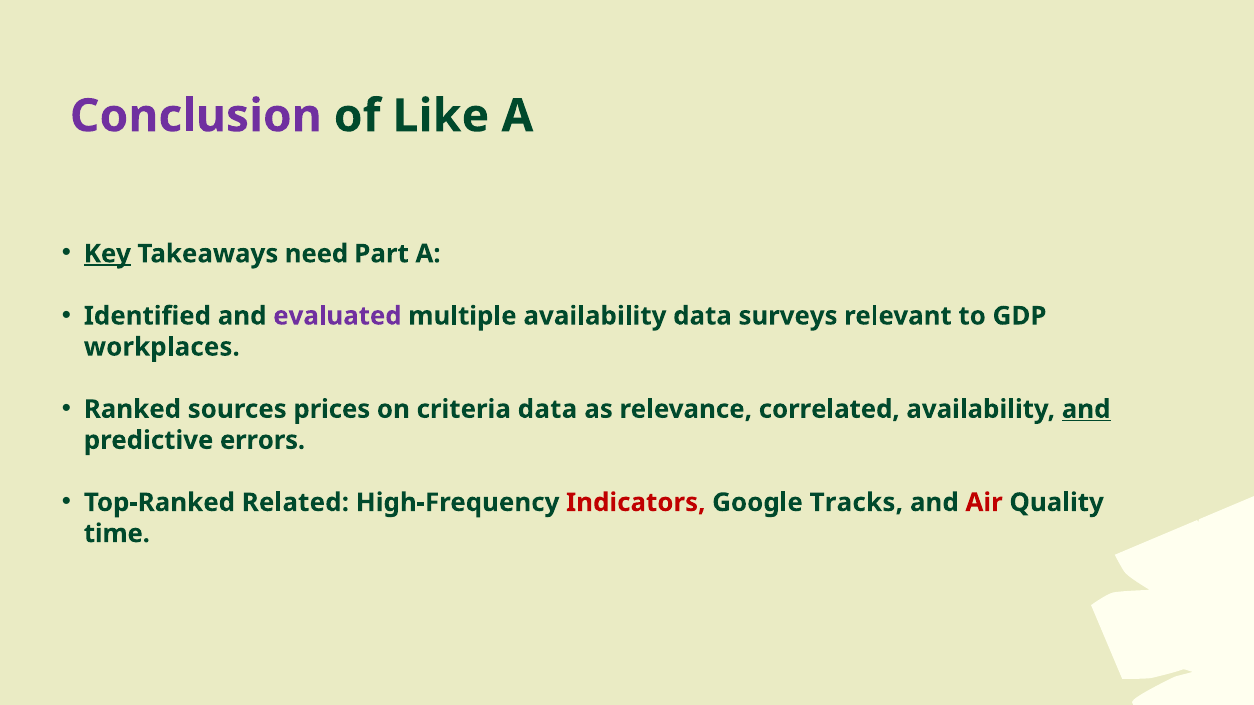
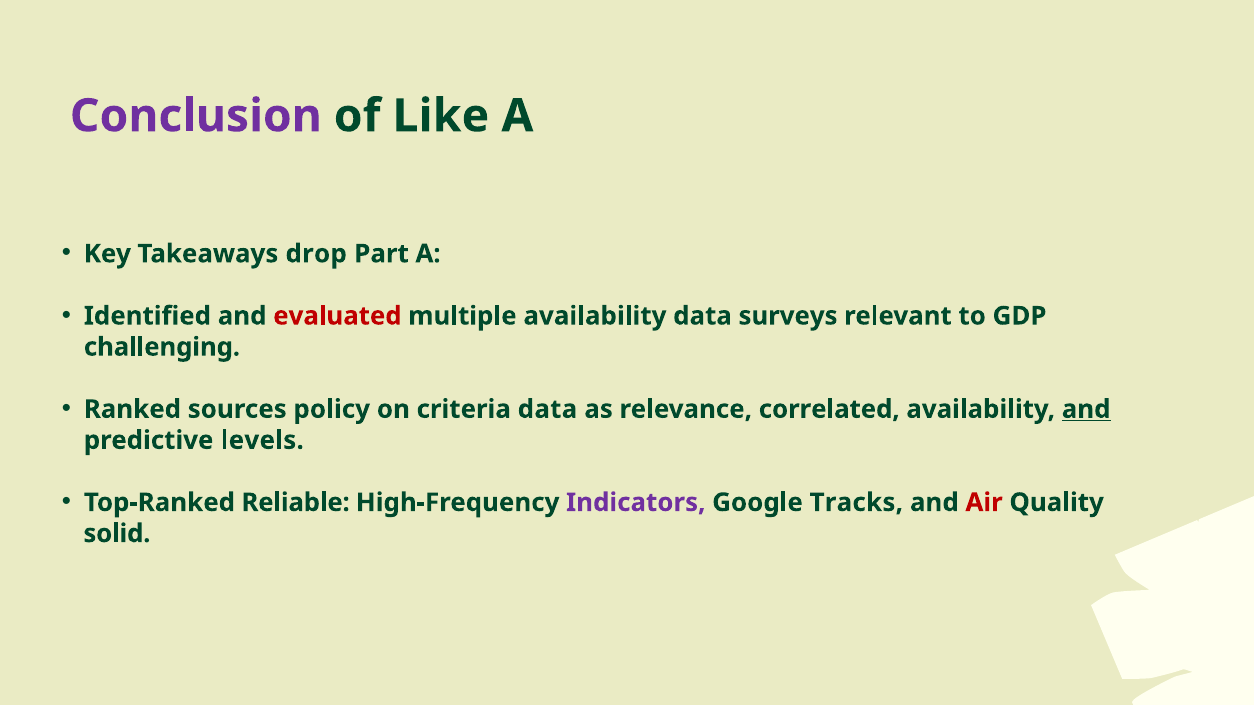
Key underline: present -> none (107, 254)
need: need -> drop (316, 254)
evaluated colour: purple -> red (337, 316)
workplaces: workplaces -> challenging (162, 347)
prices: prices -> policy (332, 409)
errors: errors -> levels (262, 441)
Related: Related -> Reliable (296, 503)
Indicators colour: red -> purple (636, 503)
time: time -> solid (117, 534)
